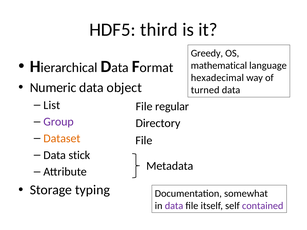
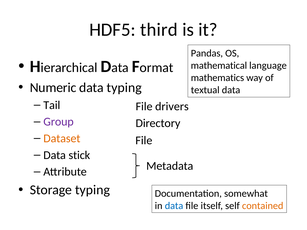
Greedy: Greedy -> Pandas (207, 53)
hexadecimal: hexadecimal -> mathematics (217, 78)
data object: object -> typing (124, 88)
turned: turned -> textual (205, 90)
List: List -> Tail (52, 105)
regular: regular -> drivers (172, 106)
data colour: purple -> blue (174, 206)
contained colour: purple -> orange (263, 206)
